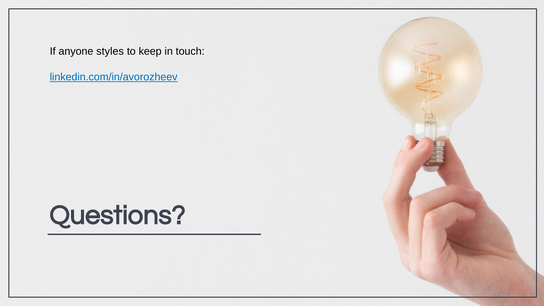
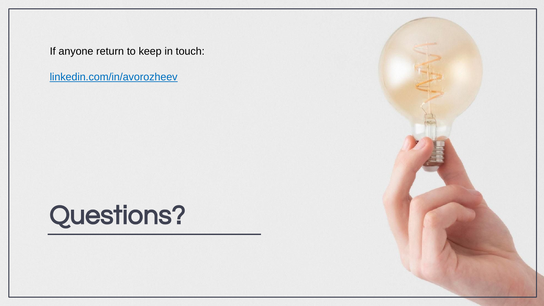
styles: styles -> return (110, 51)
